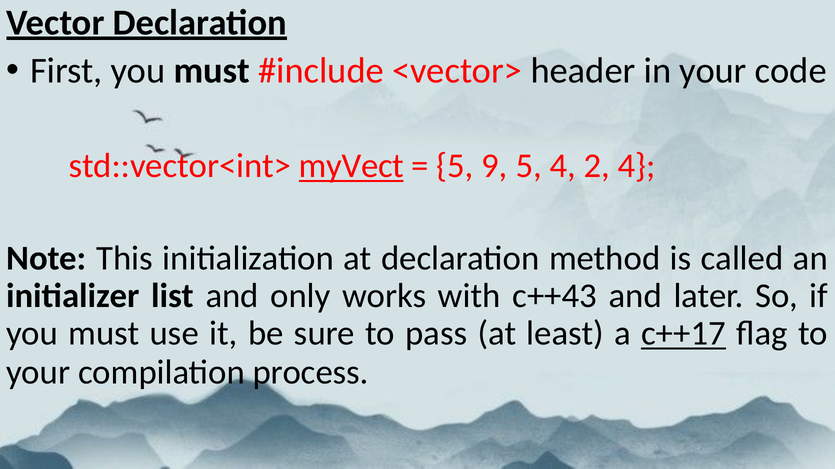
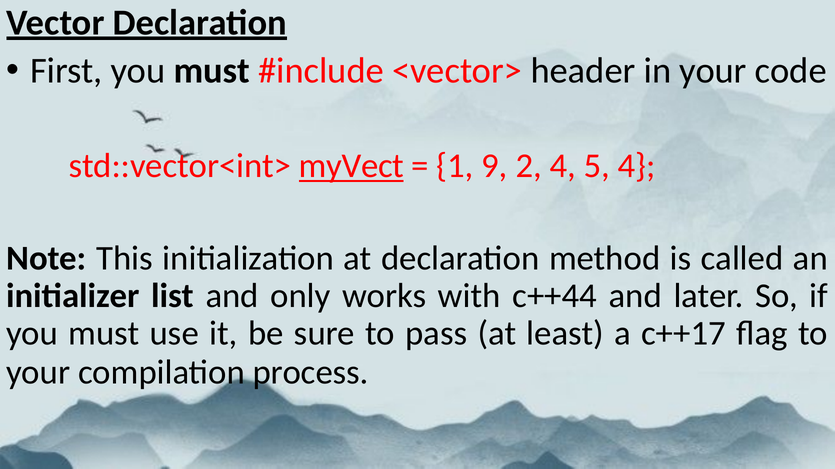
5: 5 -> 1 (455, 166)
9 5: 5 -> 2 (529, 166)
2: 2 -> 5 (597, 166)
c++43: c++43 -> c++44 (555, 296)
c++17 underline: present -> none (683, 334)
